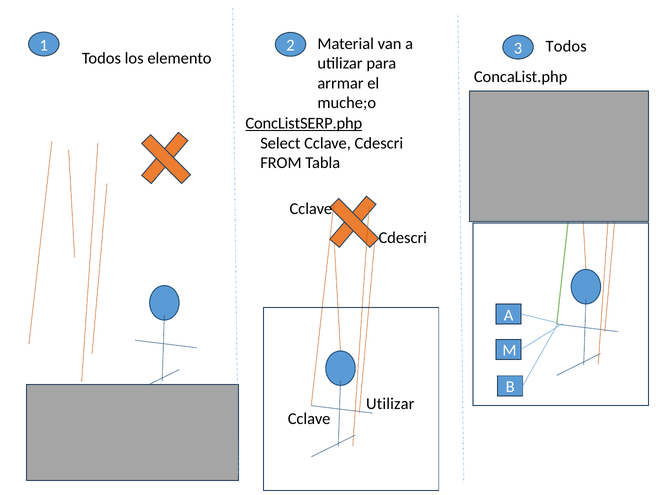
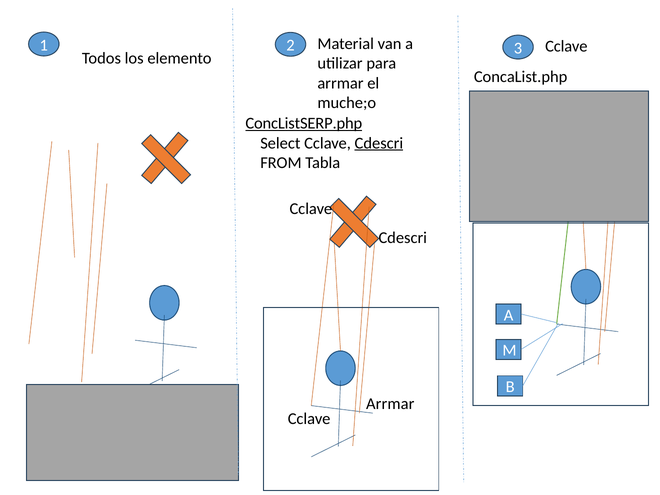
3 Todos: Todos -> Cclave (566, 46)
Cdescri underline: none -> present (379, 143)
Utilizar: Utilizar -> Arrmar (390, 404)
